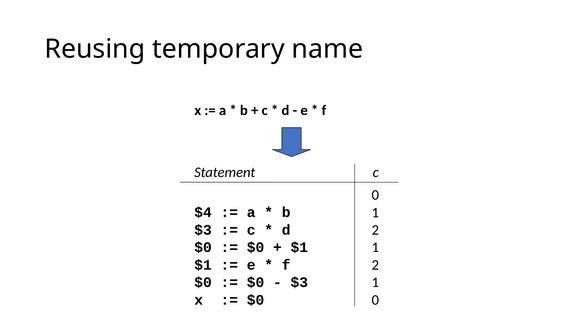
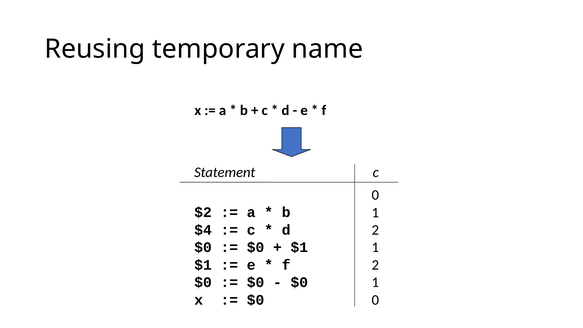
$4: $4 -> $2 (203, 212)
$3: $3 -> $4 (203, 230)
$3: $3 -> $0 (299, 282)
